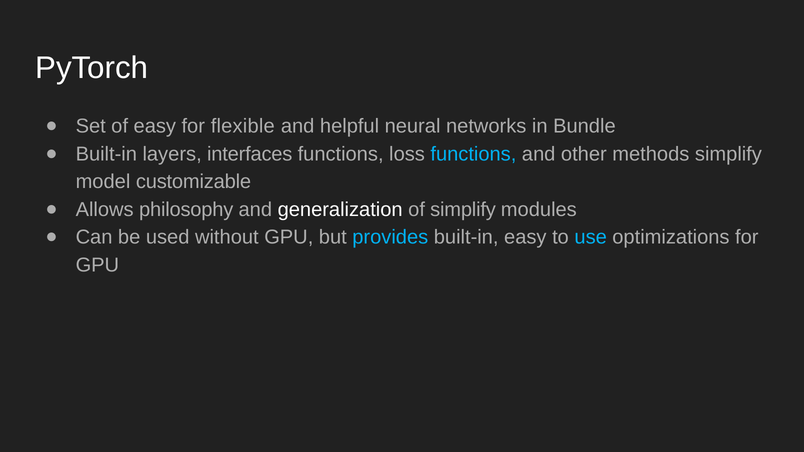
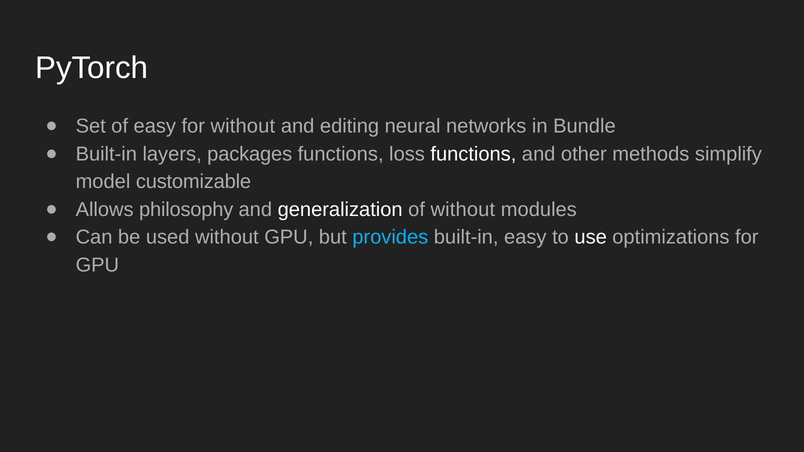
for flexible: flexible -> without (243, 126)
helpful: helpful -> editing (350, 126)
interfaces: interfaces -> packages (250, 154)
functions colour: light blue -> white (473, 154)
of simplify: simplify -> without (463, 210)
use colour: light blue -> white (591, 237)
